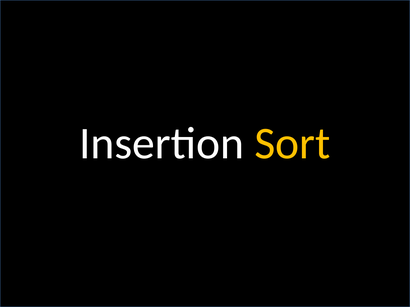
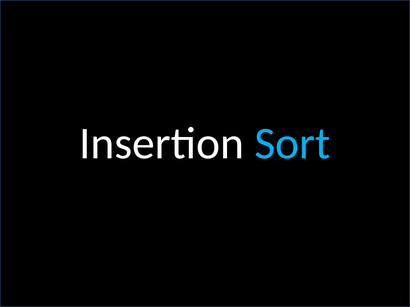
Sort colour: yellow -> light blue (292, 144)
